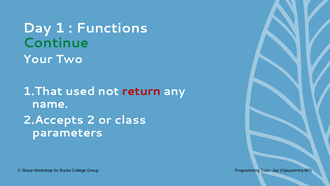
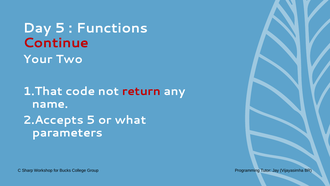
Day 1: 1 -> 5 (60, 28)
Continue colour: green -> red (56, 43)
used: used -> code (80, 91)
2: 2 -> 5 (91, 120)
class: class -> what (130, 120)
